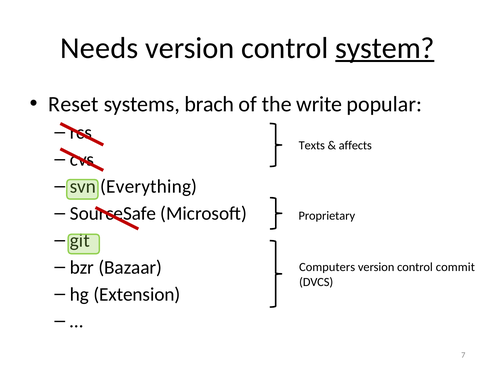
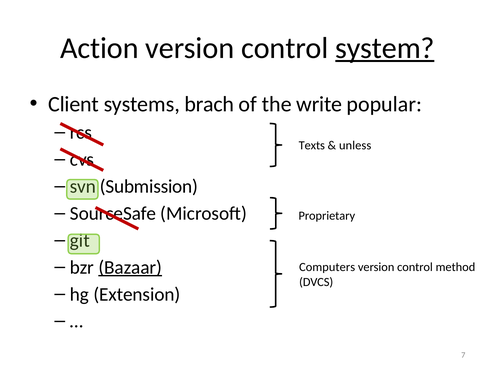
Needs: Needs -> Action (99, 48)
Reset: Reset -> Client (74, 104)
affects: affects -> unless (355, 145)
Everything: Everything -> Submission (149, 186)
Bazaar underline: none -> present (130, 267)
commit: commit -> method (455, 266)
